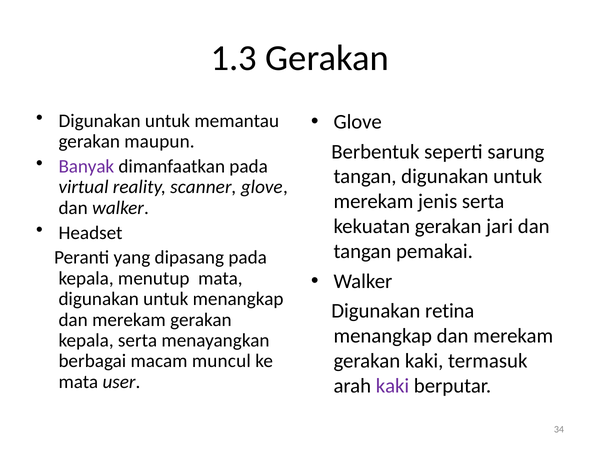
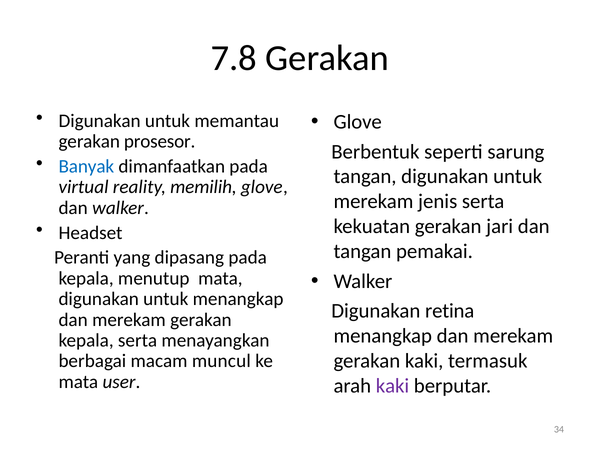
1.3: 1.3 -> 7.8 (234, 58)
maupun: maupun -> prosesor (160, 142)
Banyak colour: purple -> blue (86, 166)
scanner: scanner -> memilih (203, 187)
